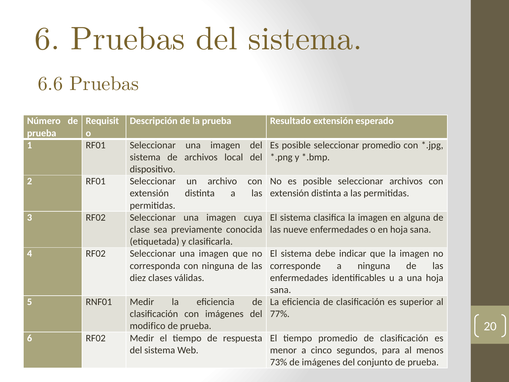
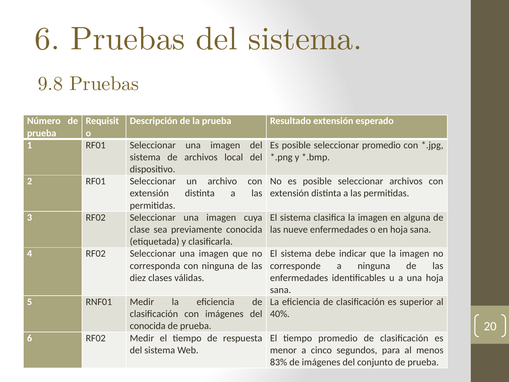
6.6: 6.6 -> 9.8 (50, 84)
77%: 77% -> 40% (280, 314)
modifico: modifico -> conocida (148, 326)
73%: 73% -> 83% (279, 362)
